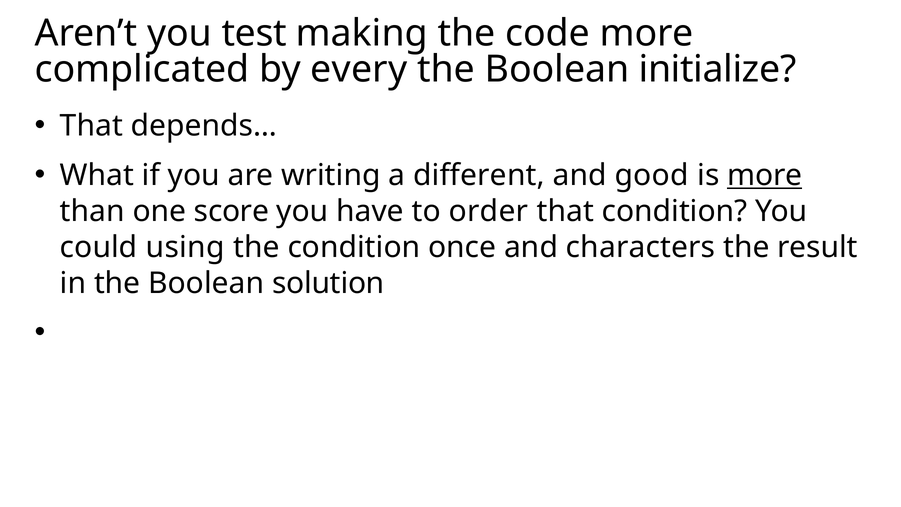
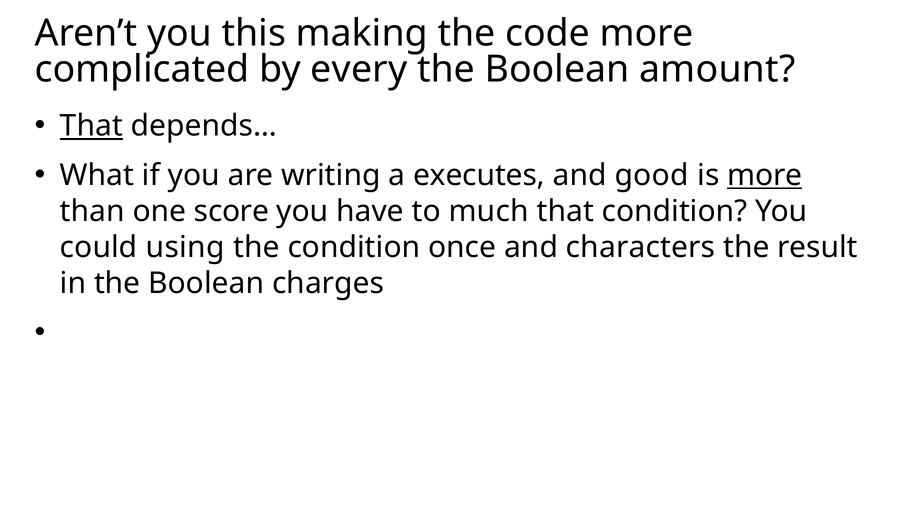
test: test -> this (254, 33)
initialize: initialize -> amount (717, 69)
That underline: none -> present (91, 126)
different: different -> executes (479, 175)
order: order -> much (489, 211)
solution: solution -> charges (328, 283)
